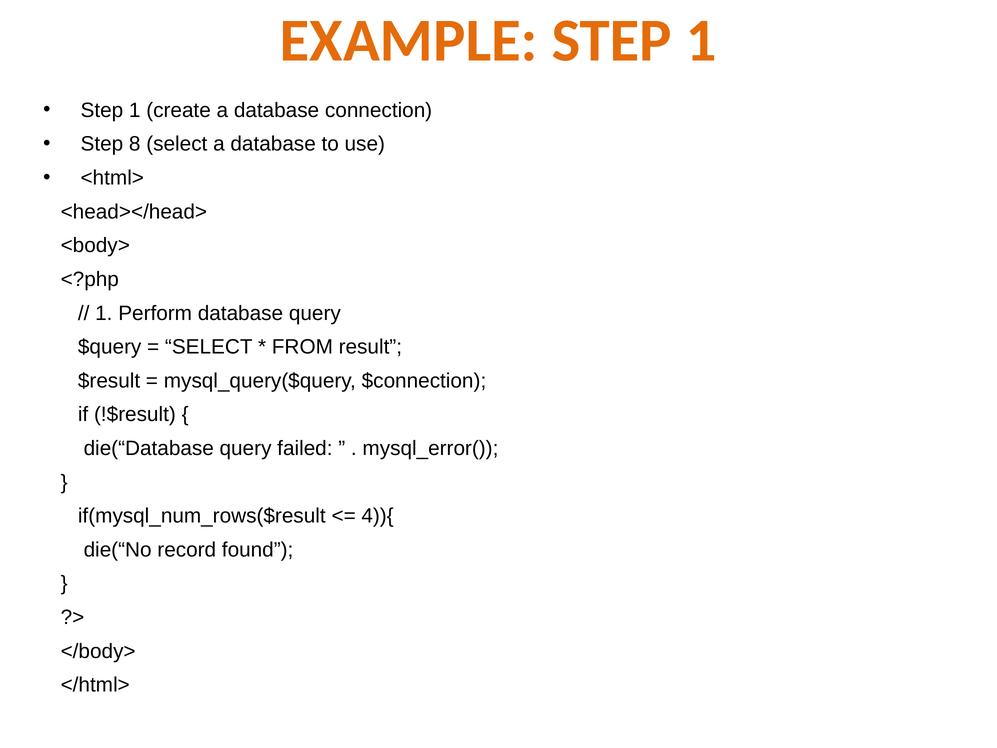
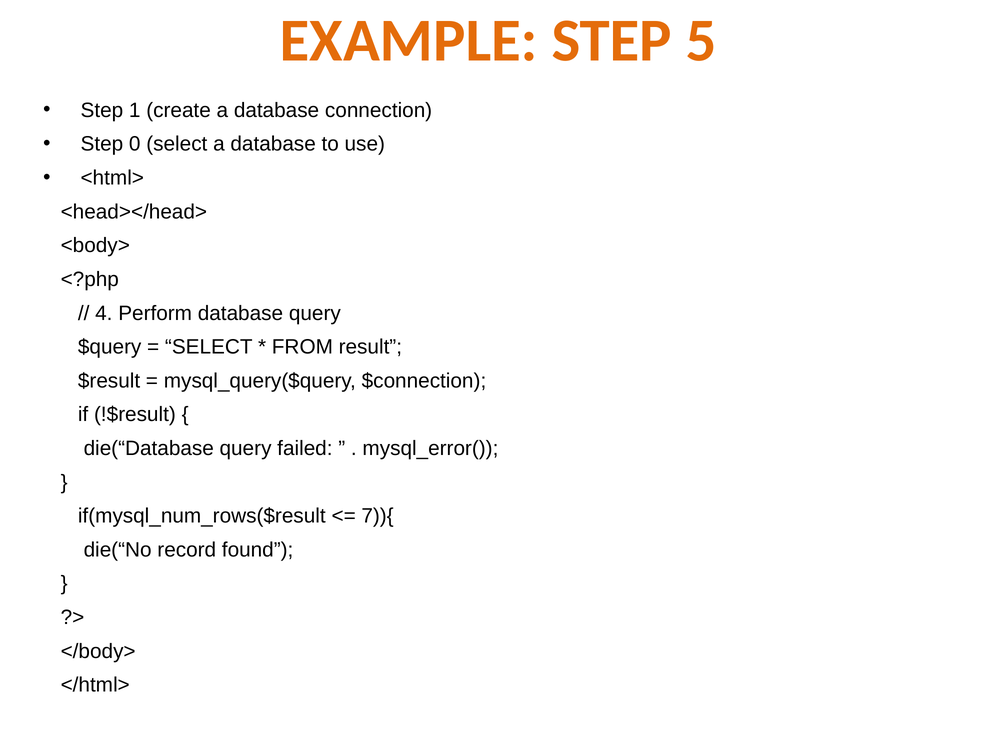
EXAMPLE STEP 1: 1 -> 5 (701, 41)
8: 8 -> 0 (135, 144)
1: 1 -> 4 (104, 313)
4)){: 4)){ -> 7)){ (378, 516)
